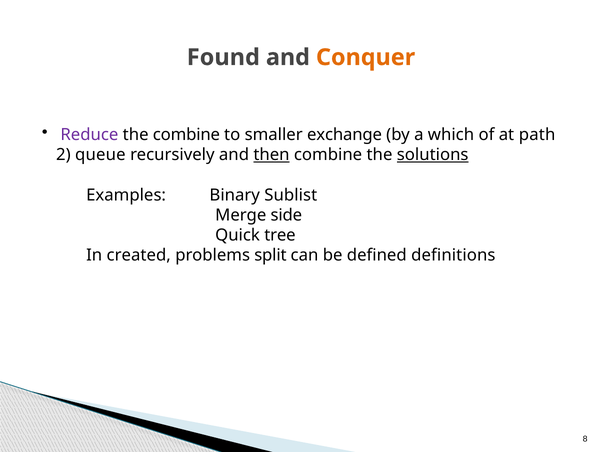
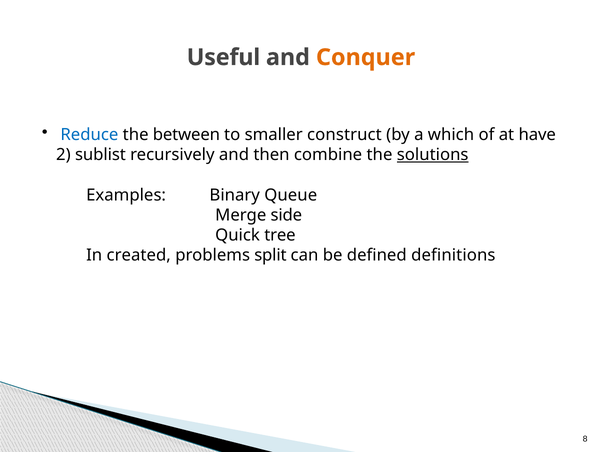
Found: Found -> Useful (223, 57)
Reduce colour: purple -> blue (89, 135)
the combine: combine -> between (186, 135)
exchange: exchange -> construct (344, 135)
path: path -> have (537, 135)
queue: queue -> sublist (100, 155)
then underline: present -> none (271, 155)
Sublist: Sublist -> Queue (291, 195)
